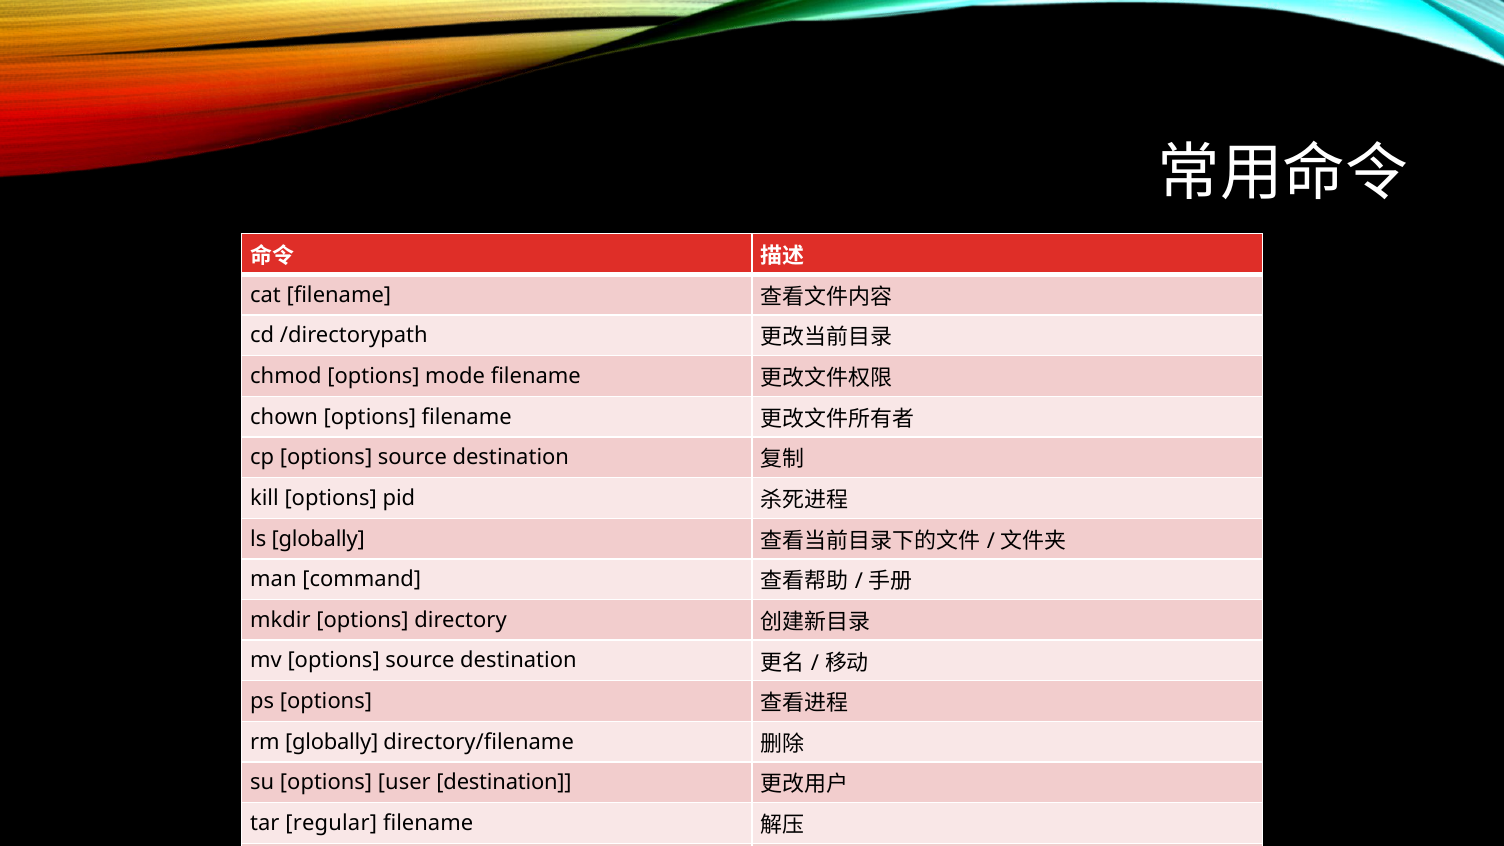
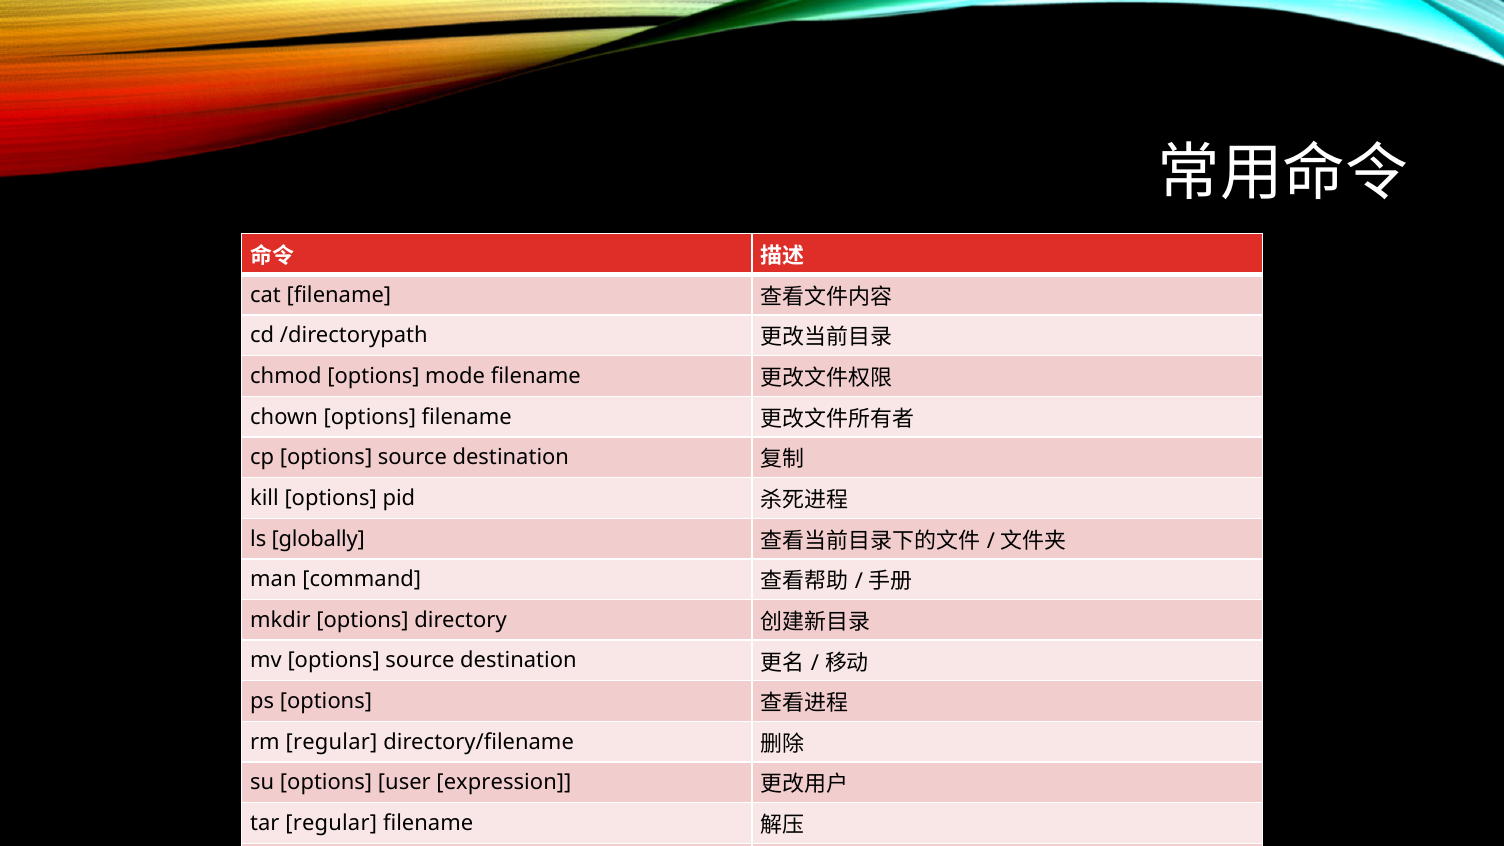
rm globally: globally -> regular (331, 742)
user destination: destination -> expression (504, 783)
